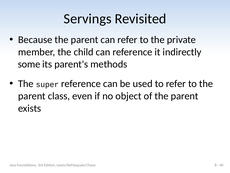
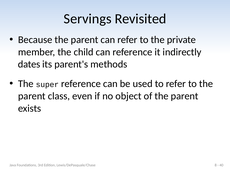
some: some -> dates (29, 64)
